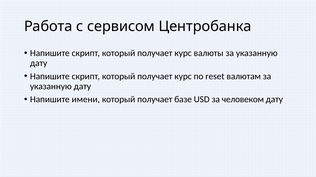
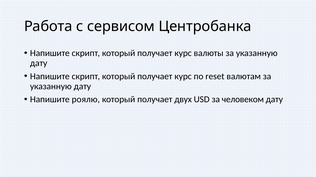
имени: имени -> роялю (86, 100)
базе: базе -> двух (183, 100)
